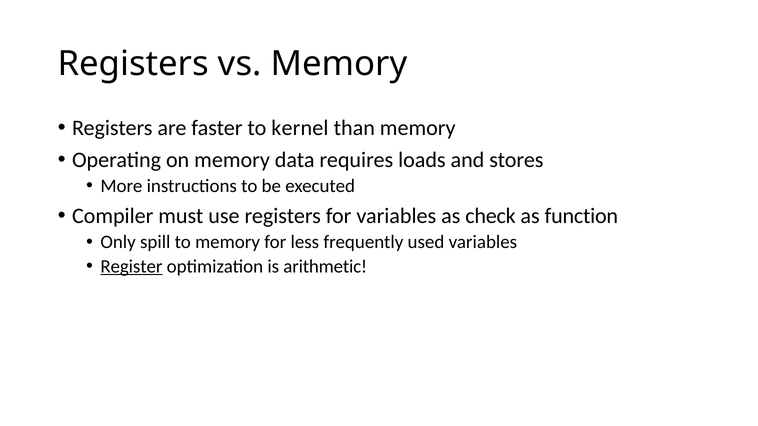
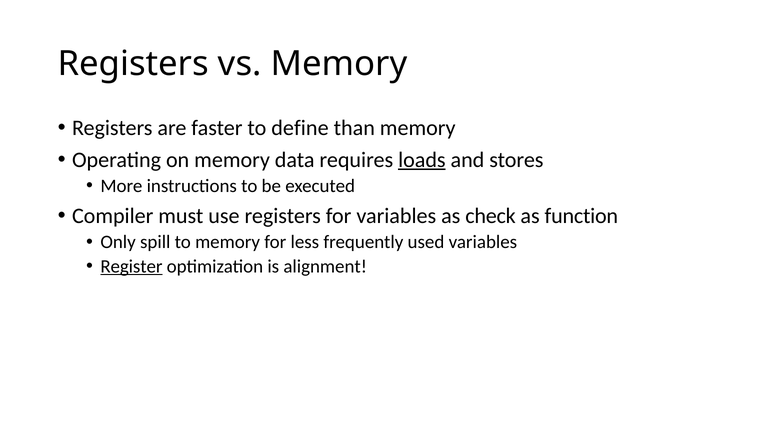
kernel: kernel -> define (300, 128)
loads underline: none -> present (422, 160)
arithmetic: arithmetic -> alignment (325, 267)
